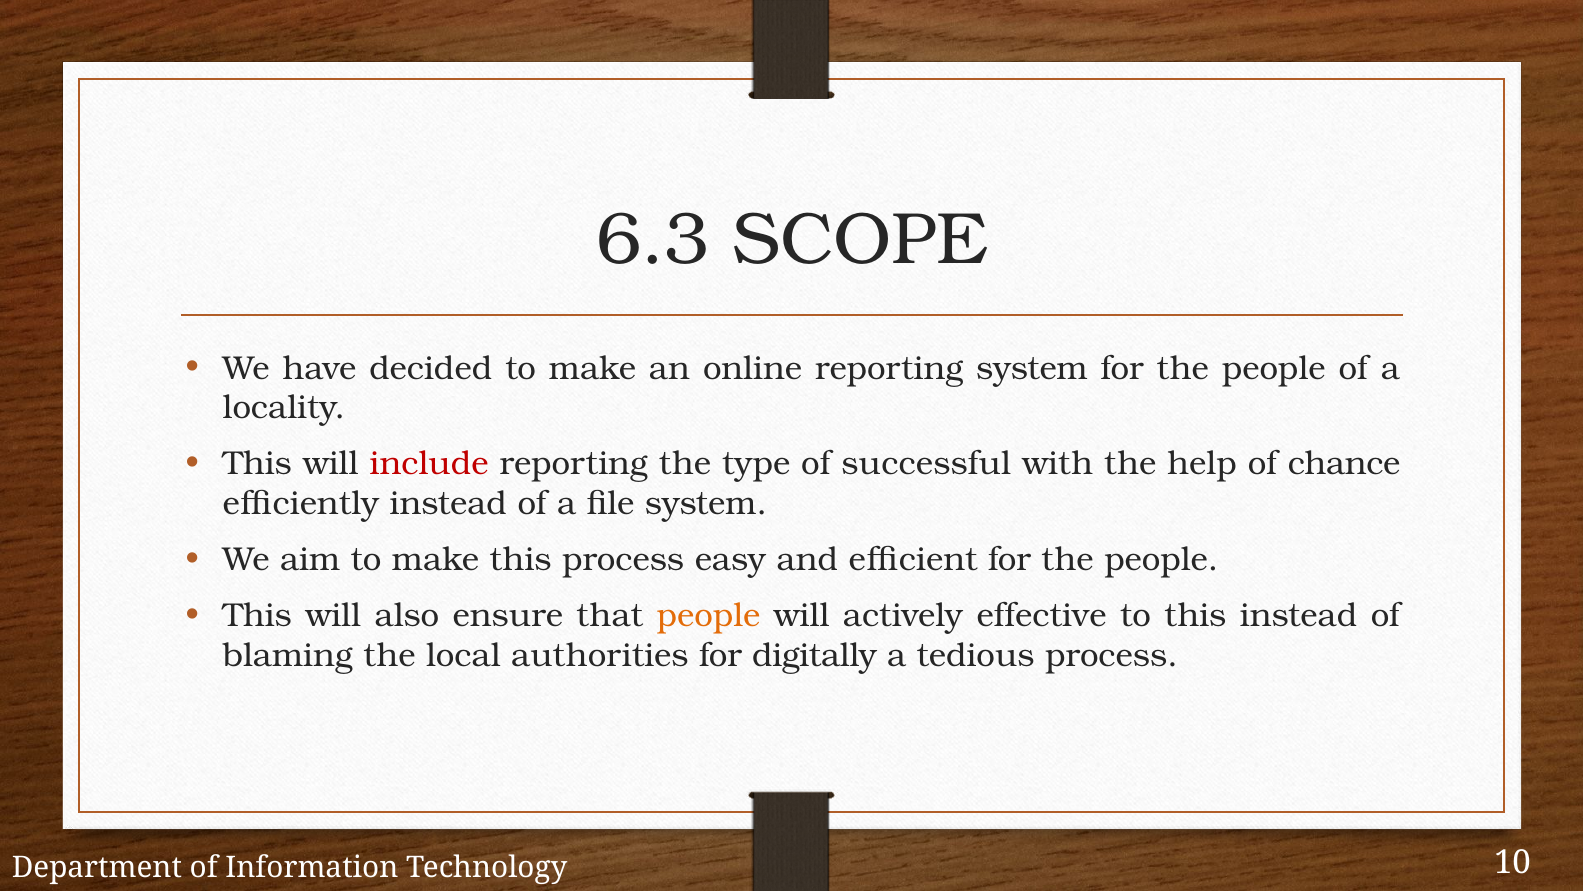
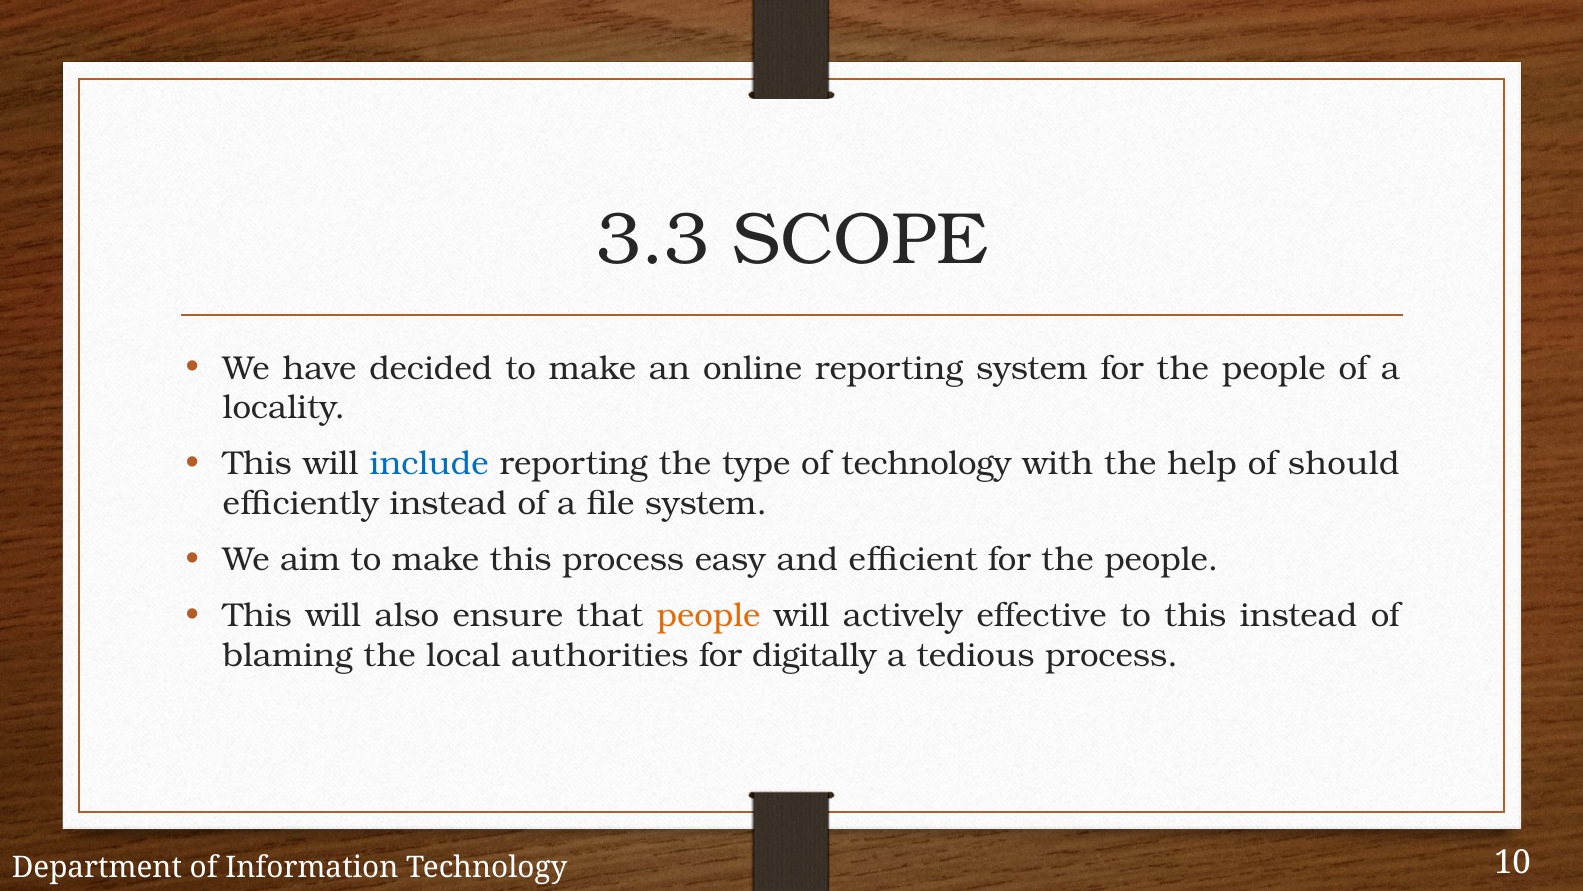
6.3: 6.3 -> 3.3 (653, 240)
include colour: red -> blue (429, 464)
of successful: successful -> technology (926, 464)
chance: chance -> should (1344, 464)
